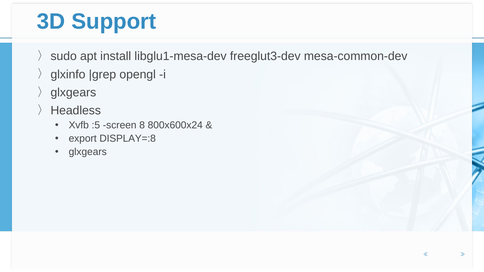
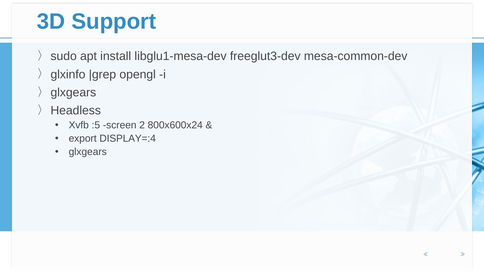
8: 8 -> 2 (142, 125)
DISPLAY=:8: DISPLAY=:8 -> DISPLAY=:4 (128, 139)
